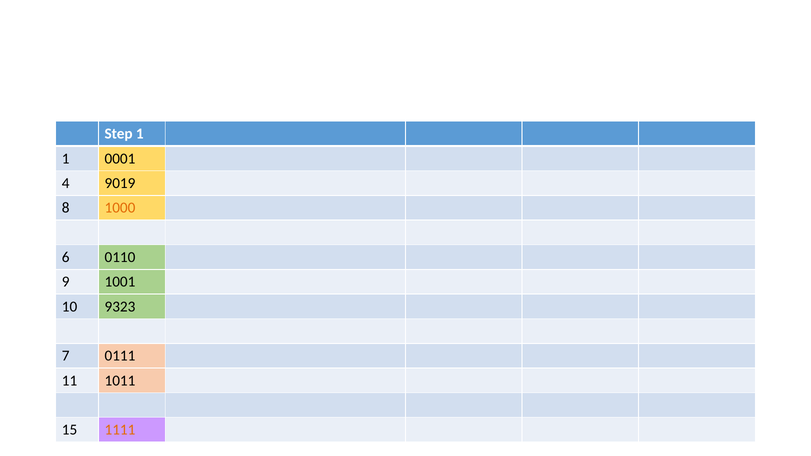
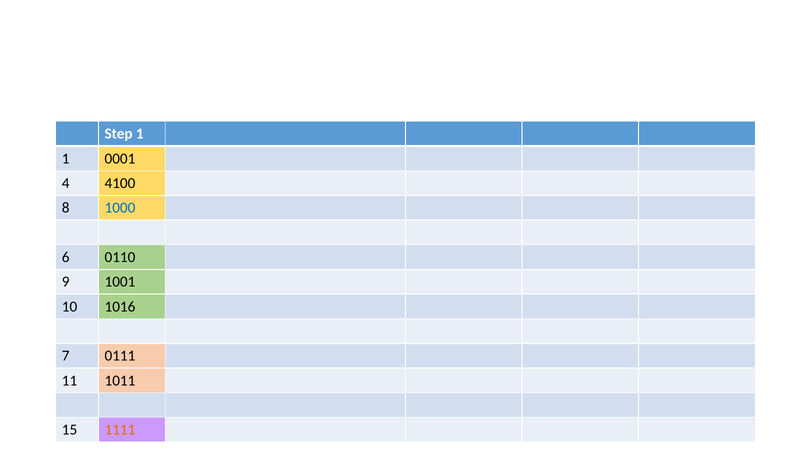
9019: 9019 -> 4100 (120, 183)
1000 colour: orange -> blue (120, 208)
9323: 9323 -> 1016 (120, 307)
